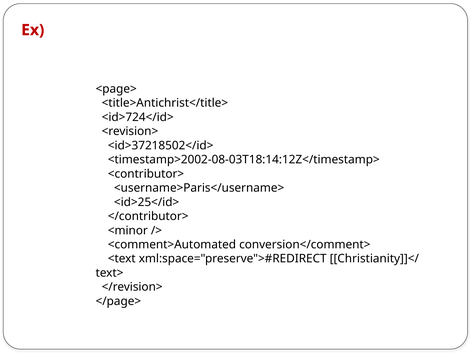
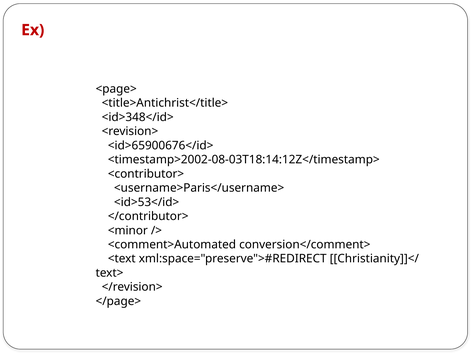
<id>724</id>: <id>724</id> -> <id>348</id> (138, 117)
<id>37218502</id>: <id>37218502</id> -> <id>65900676</id> (161, 145)
<id>25</id>: <id>25</id> -> <id>53</id> (147, 202)
